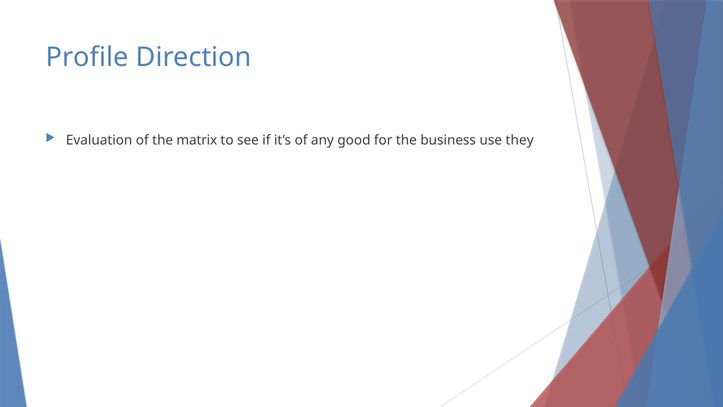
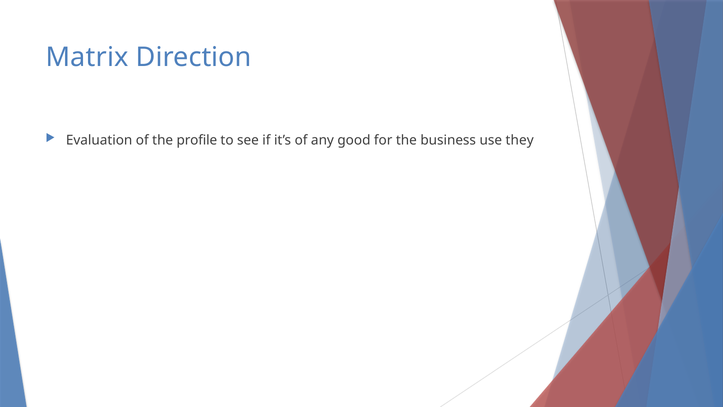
Profile: Profile -> Matrix (87, 57)
matrix: matrix -> profile (197, 140)
